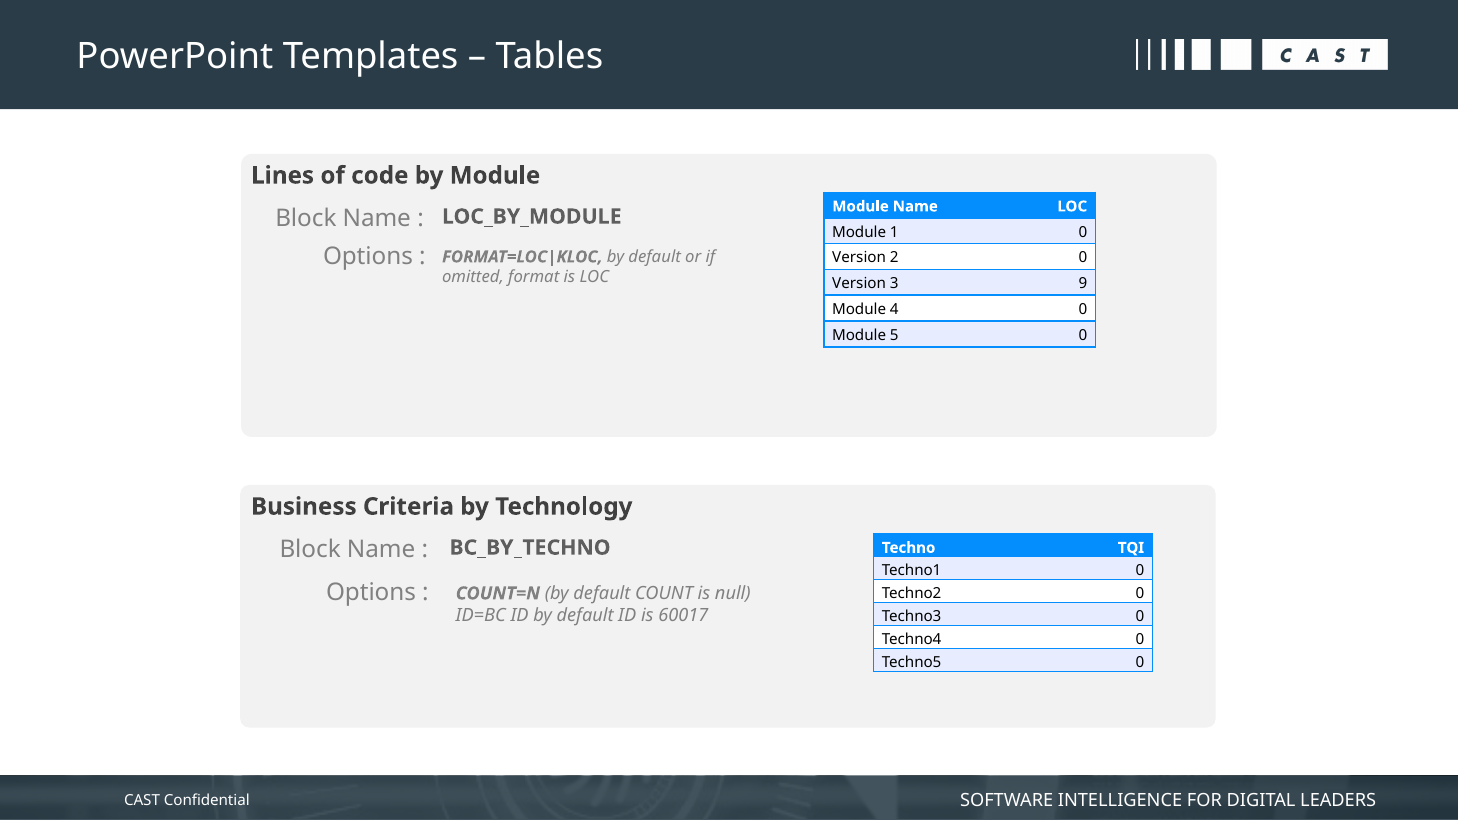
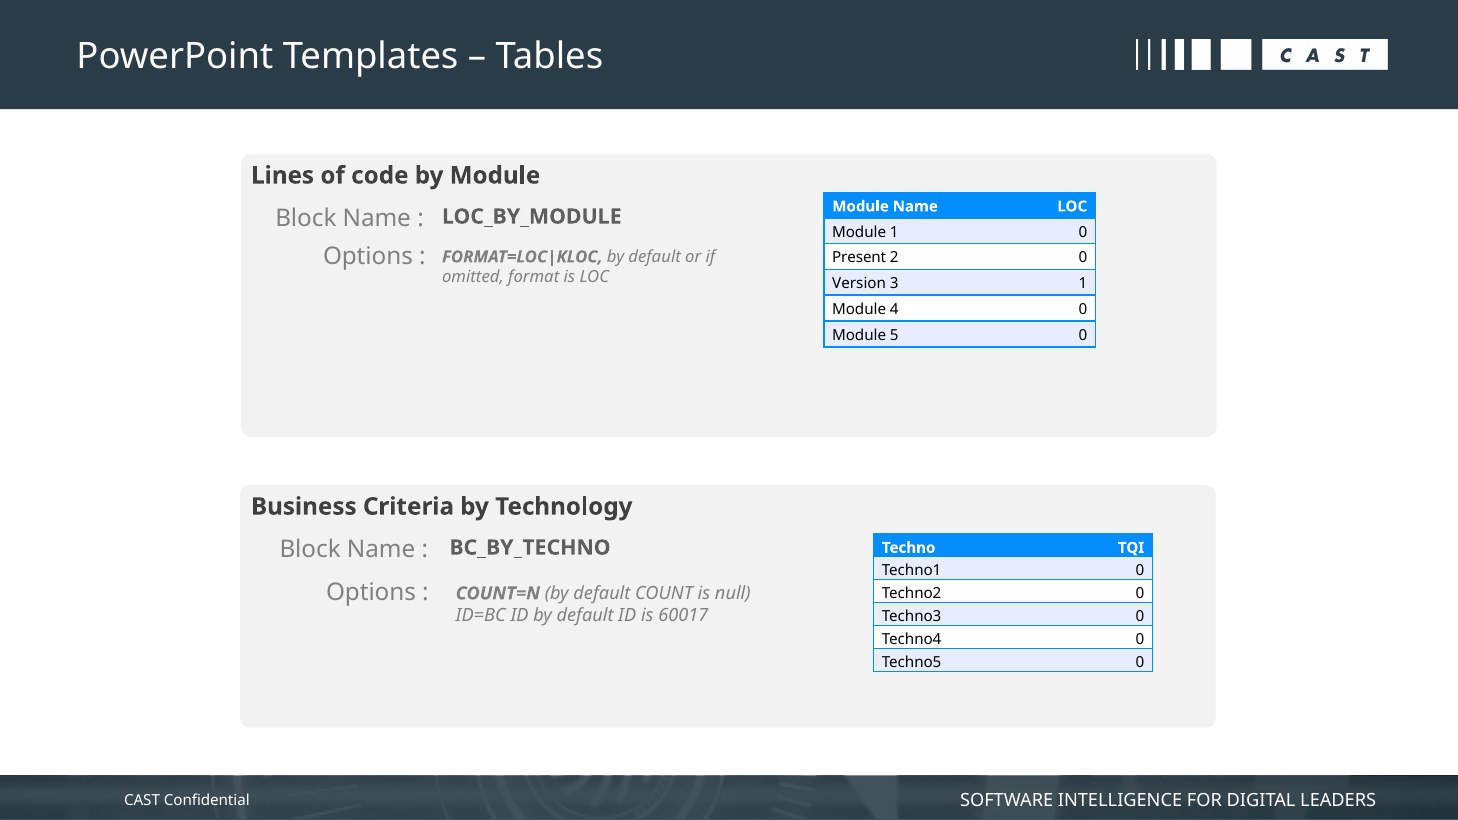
Version: Version -> Present (859, 258)
3 9: 9 -> 1 (1083, 284)
